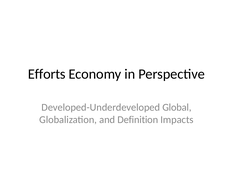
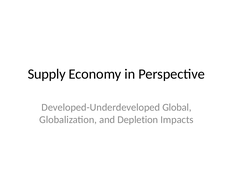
Efforts: Efforts -> Supply (47, 74)
Definition: Definition -> Depletion (138, 120)
